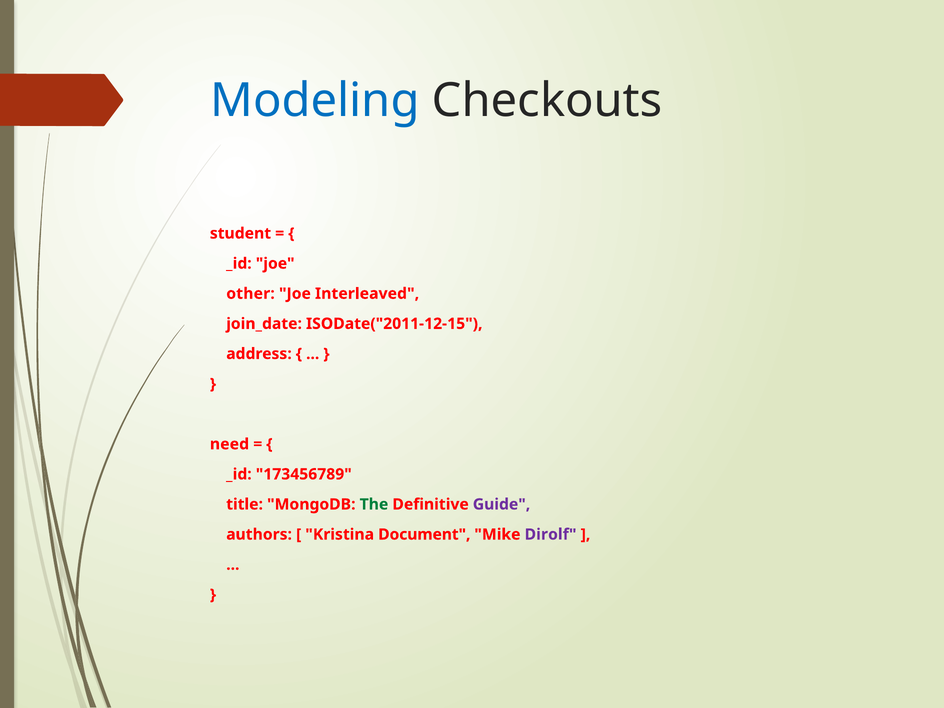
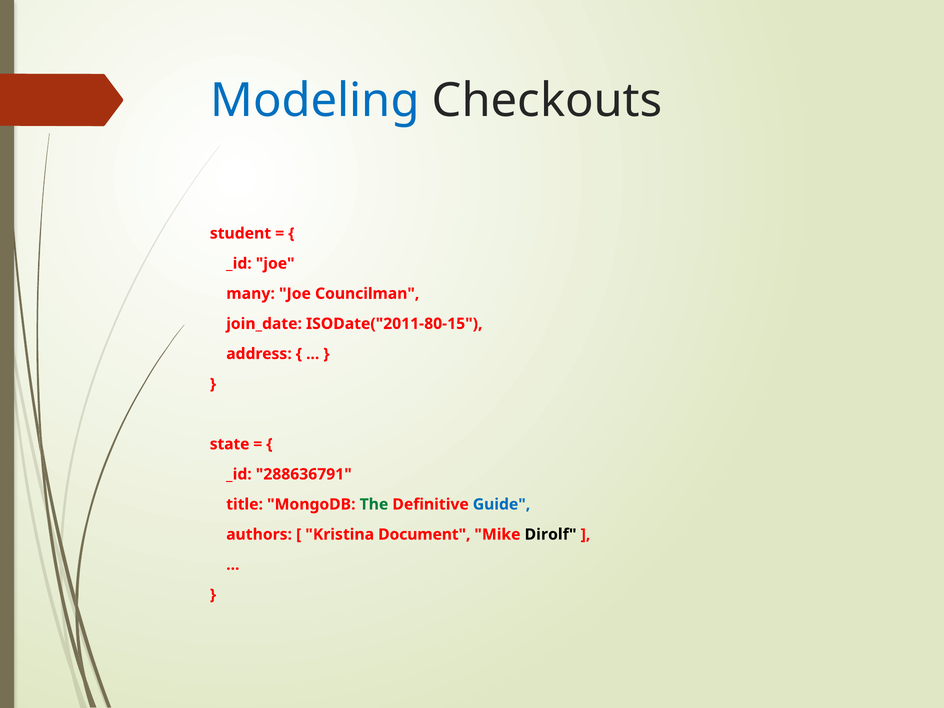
other: other -> many (251, 294)
Interleaved: Interleaved -> Councilman (367, 294)
ISODate("2011-12-15: ISODate("2011-12-15 -> ISODate("2011-80-15 (394, 324)
need: need -> state (230, 444)
173456789: 173456789 -> 288636791 (304, 474)
Guide colour: purple -> blue (501, 504)
Dirolf colour: purple -> black (551, 534)
